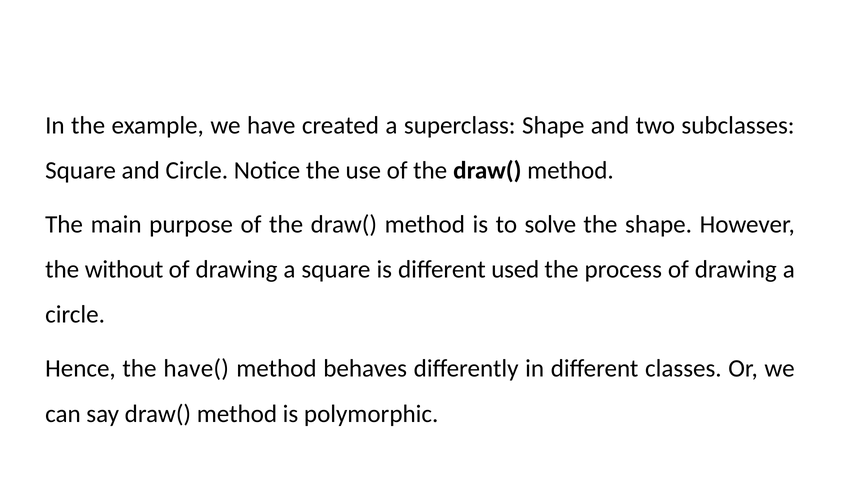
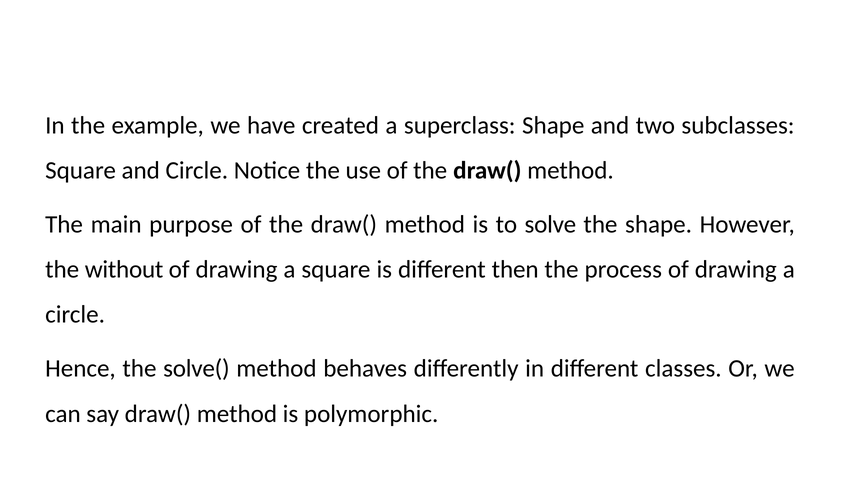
used: used -> then (515, 270)
have(: have( -> solve( (196, 369)
